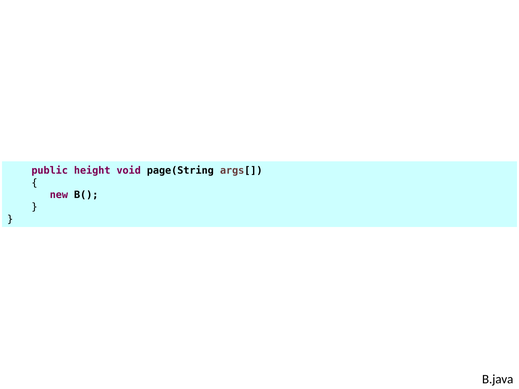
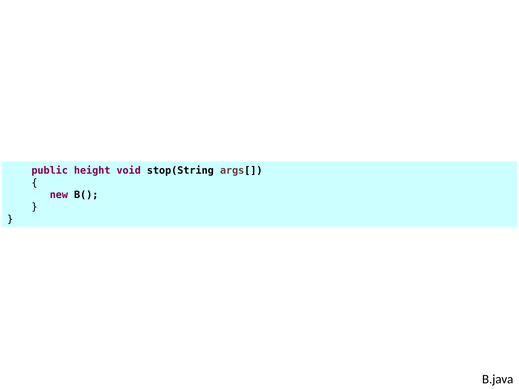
page(String: page(String -> stop(String (180, 171)
